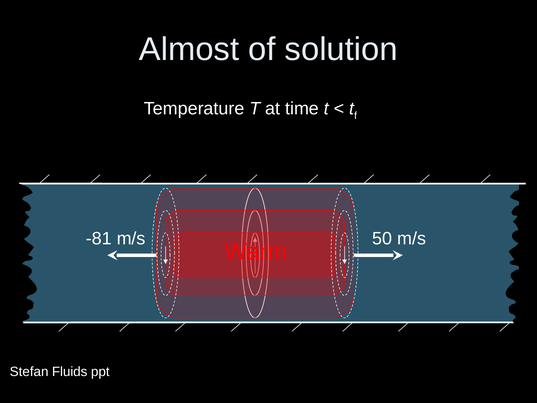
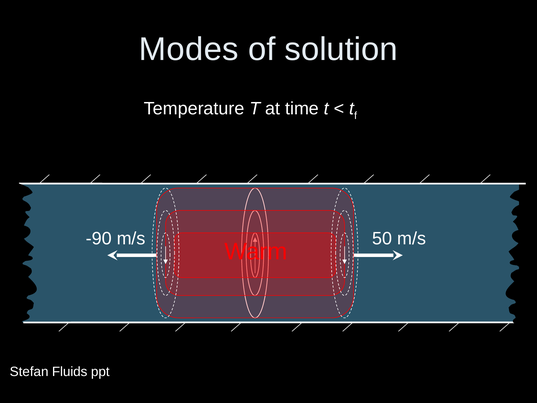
Almost: Almost -> Modes (189, 49)
-81: -81 -> -90 (99, 238)
